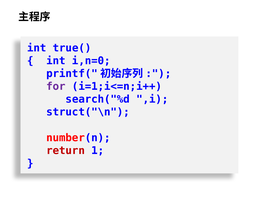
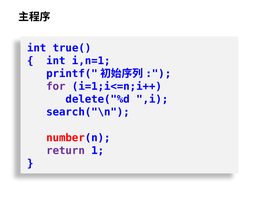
i,n=0: i,n=0 -> i,n=1 (91, 61)
search("%d: search("%d -> delete("%d (98, 99)
struct("\n: struct("\n -> search("\n (88, 112)
return colour: red -> purple (66, 151)
